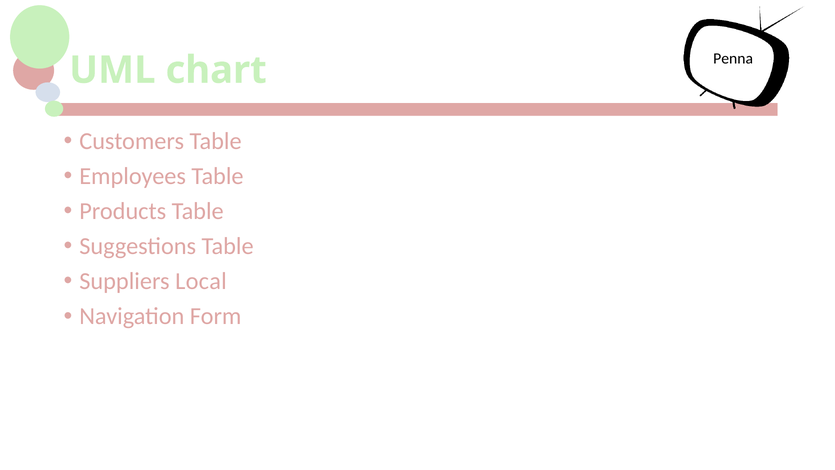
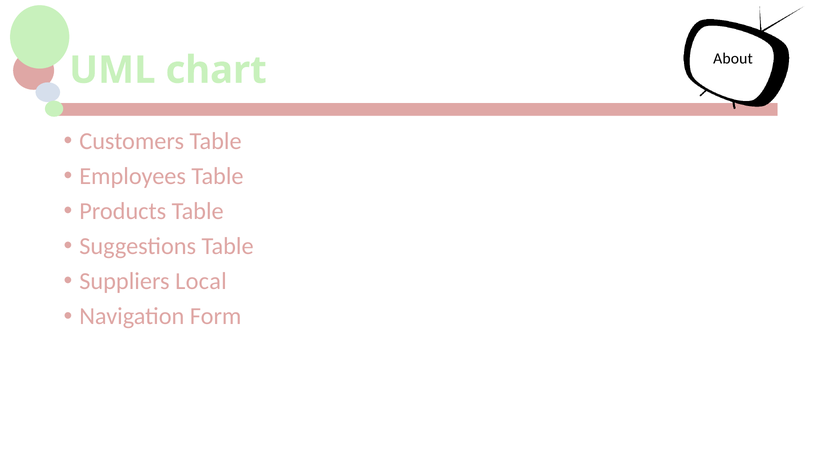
Penna: Penna -> About (733, 59)
